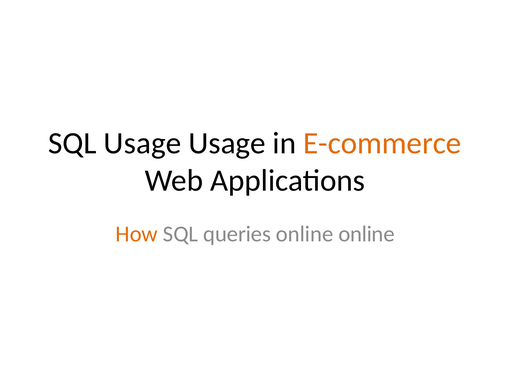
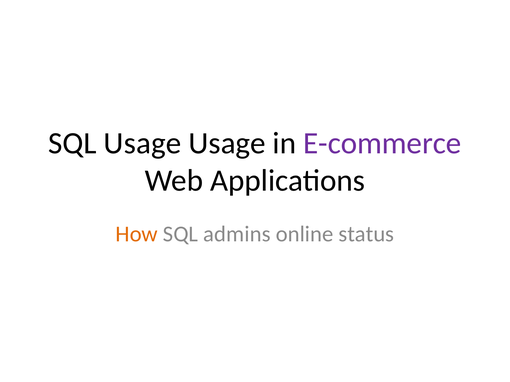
E-commerce colour: orange -> purple (382, 143)
queries: queries -> admins (237, 234)
online online: online -> status (366, 234)
